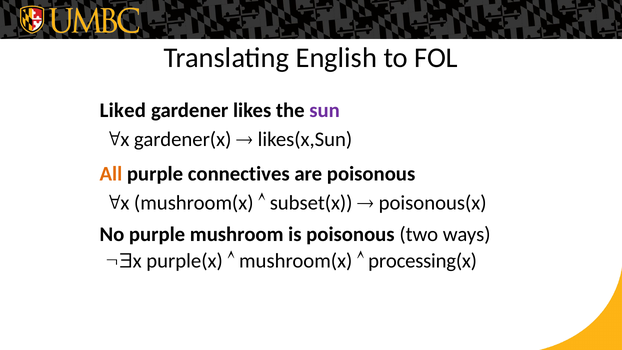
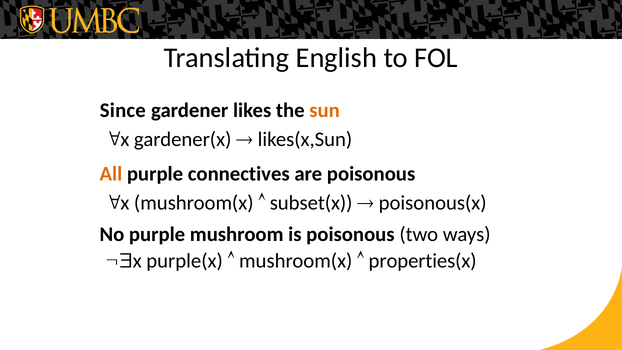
Liked: Liked -> Since (123, 110)
sun colour: purple -> orange (325, 110)
processing(x: processing(x -> properties(x (423, 261)
